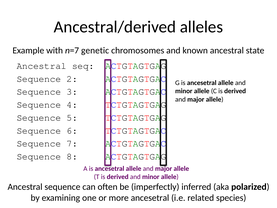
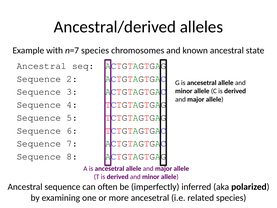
n=7 genetic: genetic -> species (95, 50)
